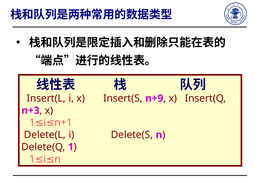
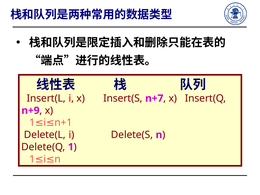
n+9: n+9 -> n+7 (154, 98)
n+3: n+3 -> n+9 (30, 111)
